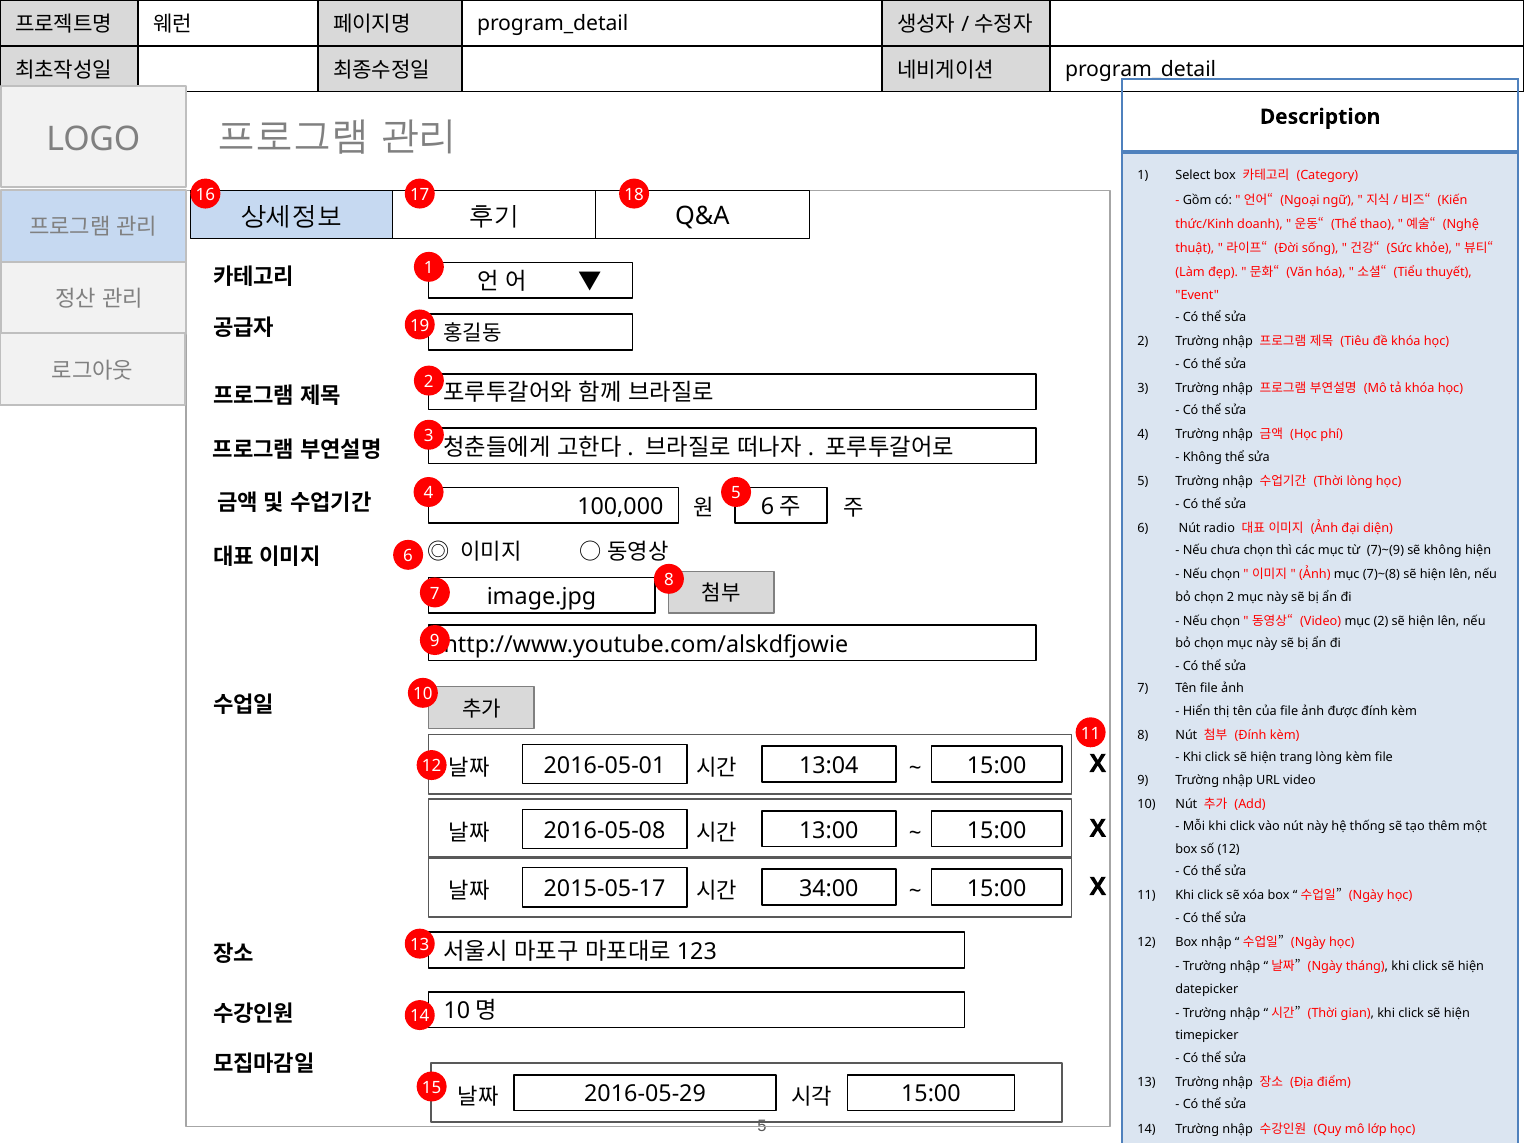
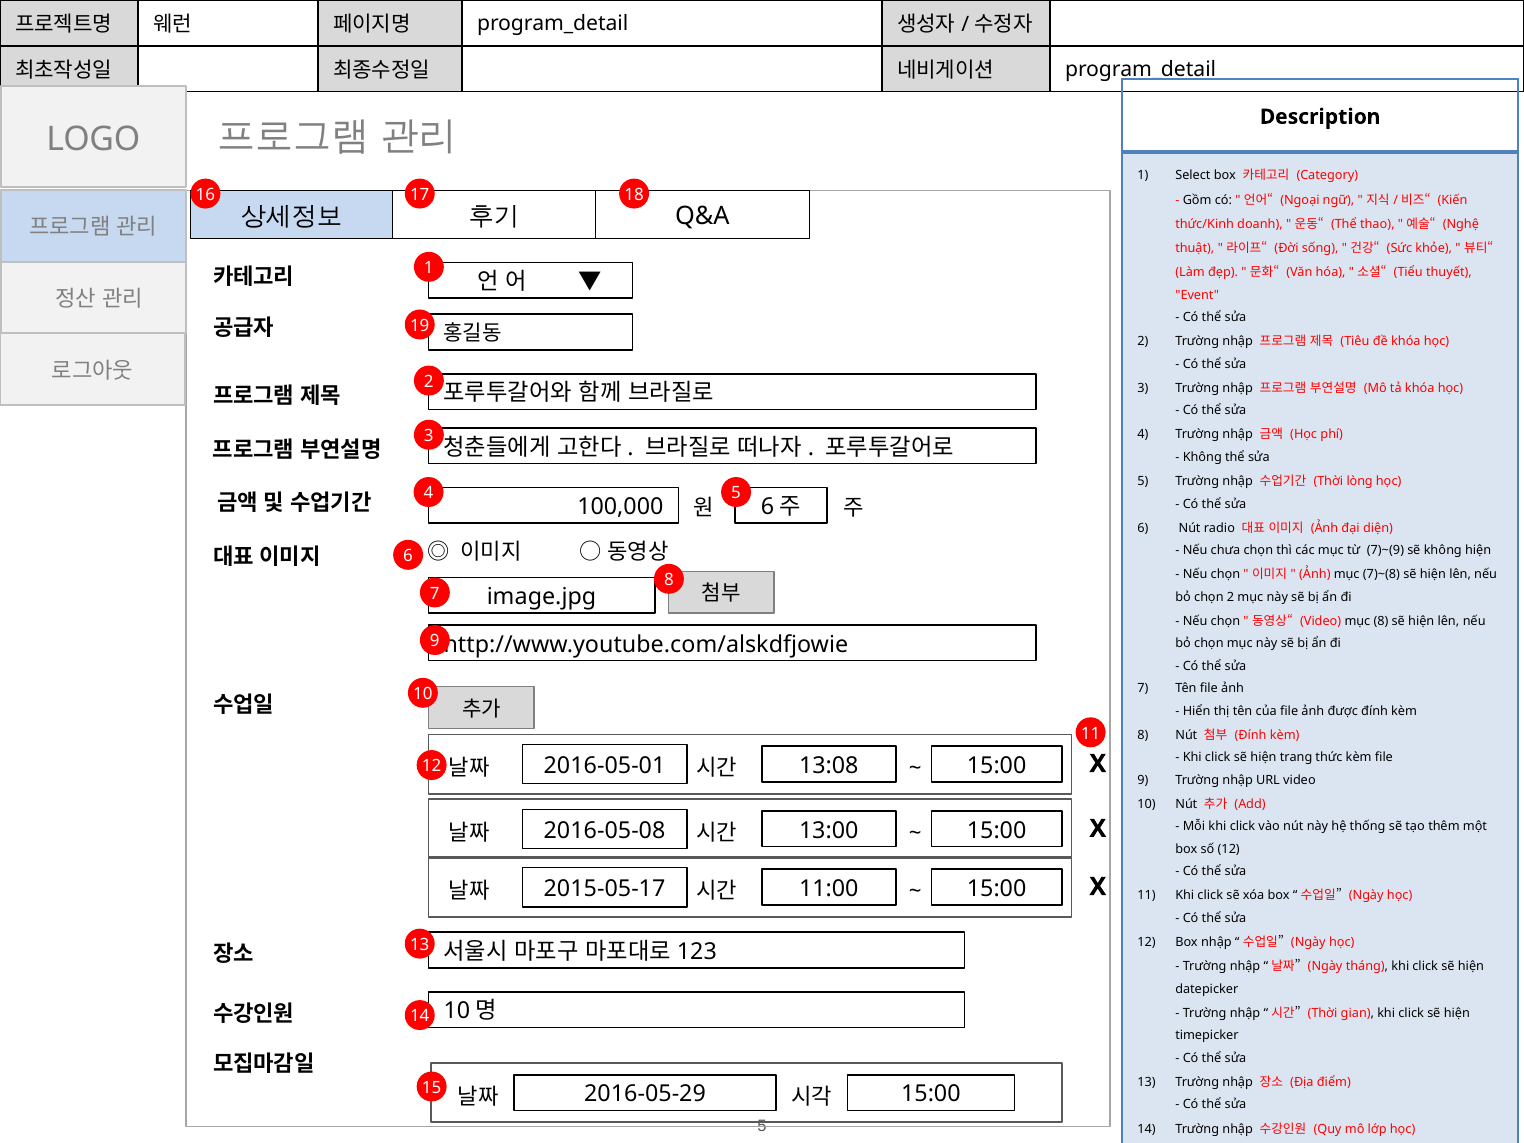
2: 2 -> 8 (1381, 621)
trang lòng: lòng -> thức (1329, 758)
13:04: 13:04 -> 13:08 (829, 766)
34:00: 34:00 -> 11:00 (829, 889)
